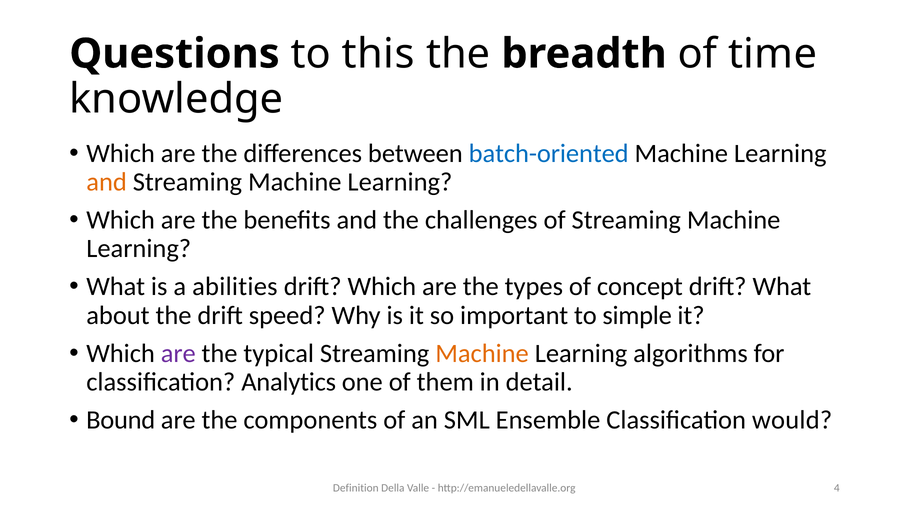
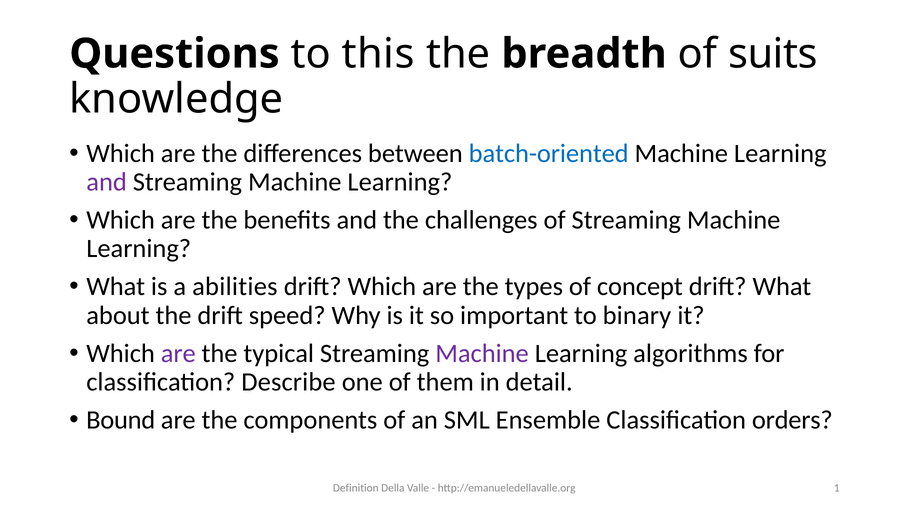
time: time -> suits (773, 54)
and colour: orange -> purple (107, 182)
simple: simple -> binary (637, 316)
Machine colour: orange -> purple (482, 354)
Analytics: Analytics -> Describe (288, 382)
would: would -> orders (792, 420)
4: 4 -> 1 (837, 488)
